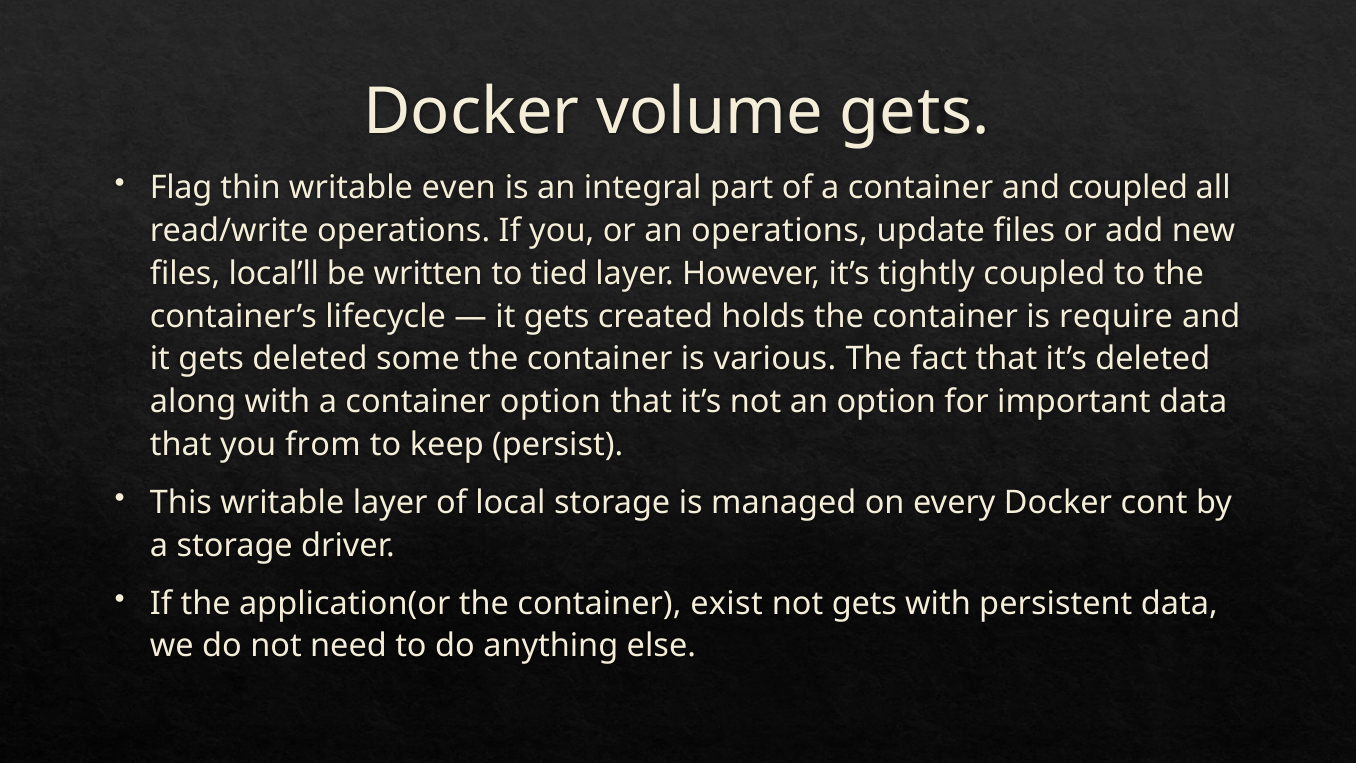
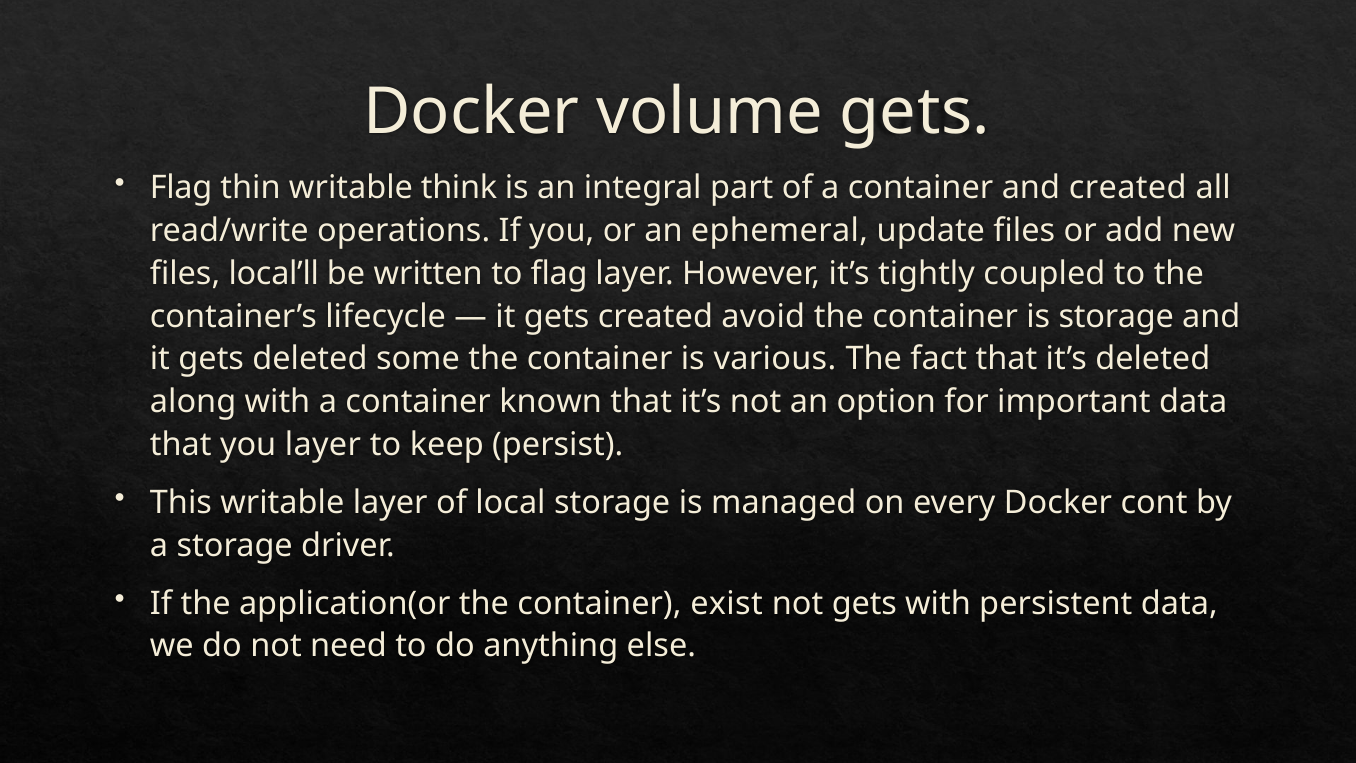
even: even -> think (459, 188)
and coupled: coupled -> created (1128, 188)
an operations: operations -> ephemeral (779, 231)
to tied: tied -> flag (559, 273)
holds: holds -> avoid (763, 316)
is require: require -> storage (1116, 316)
container option: option -> known (551, 402)
you from: from -> layer (323, 445)
